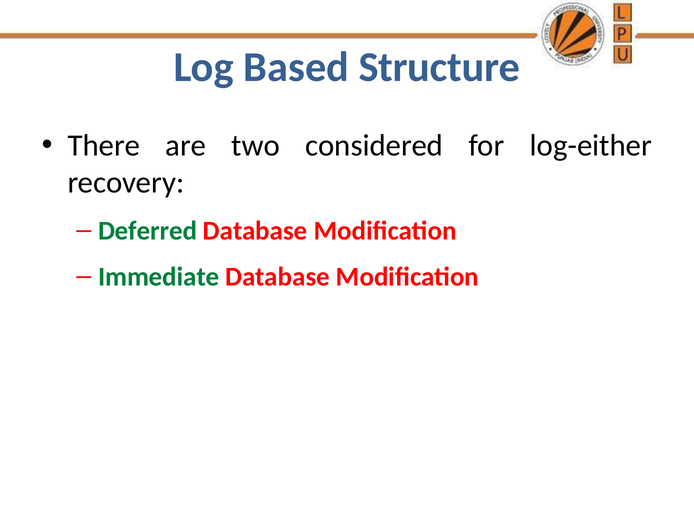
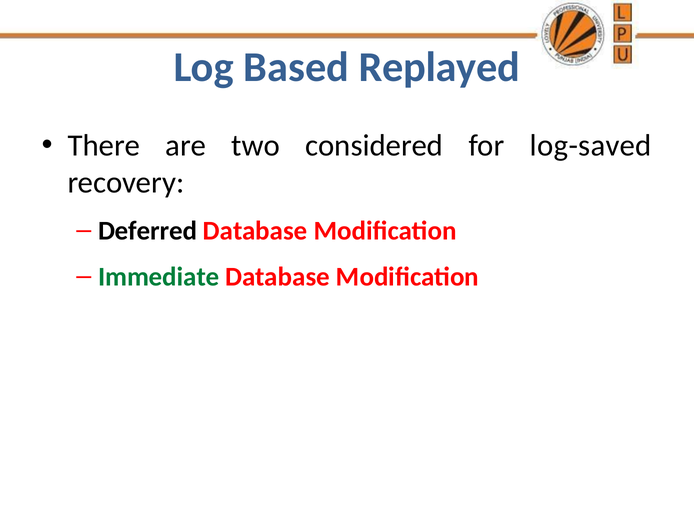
Structure: Structure -> Replayed (439, 67)
log-either: log-either -> log-saved (591, 146)
Deferred colour: green -> black (148, 231)
